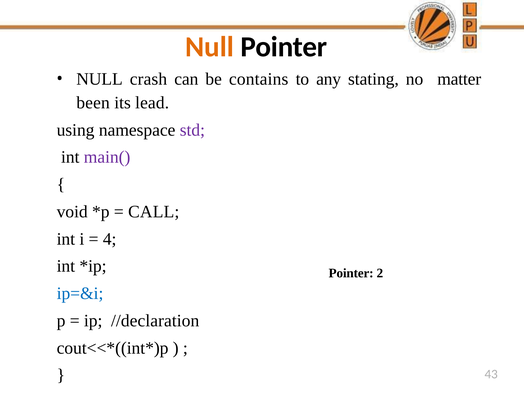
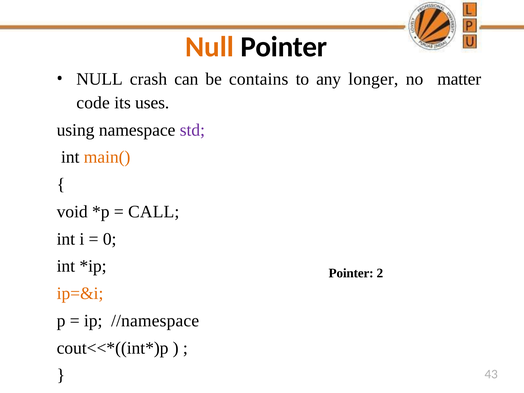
stating: stating -> longer (373, 79)
been: been -> code (93, 103)
lead: lead -> uses (152, 103)
main( colour: purple -> orange (107, 157)
4: 4 -> 0 (110, 239)
ip=&i colour: blue -> orange (80, 293)
//declaration: //declaration -> //namespace (155, 321)
